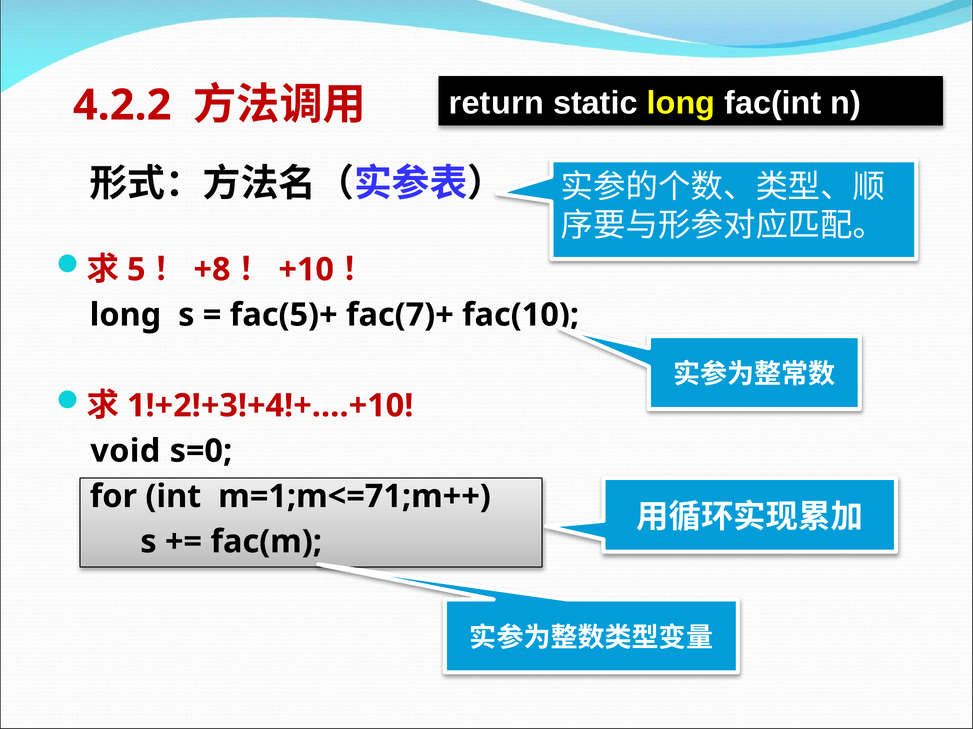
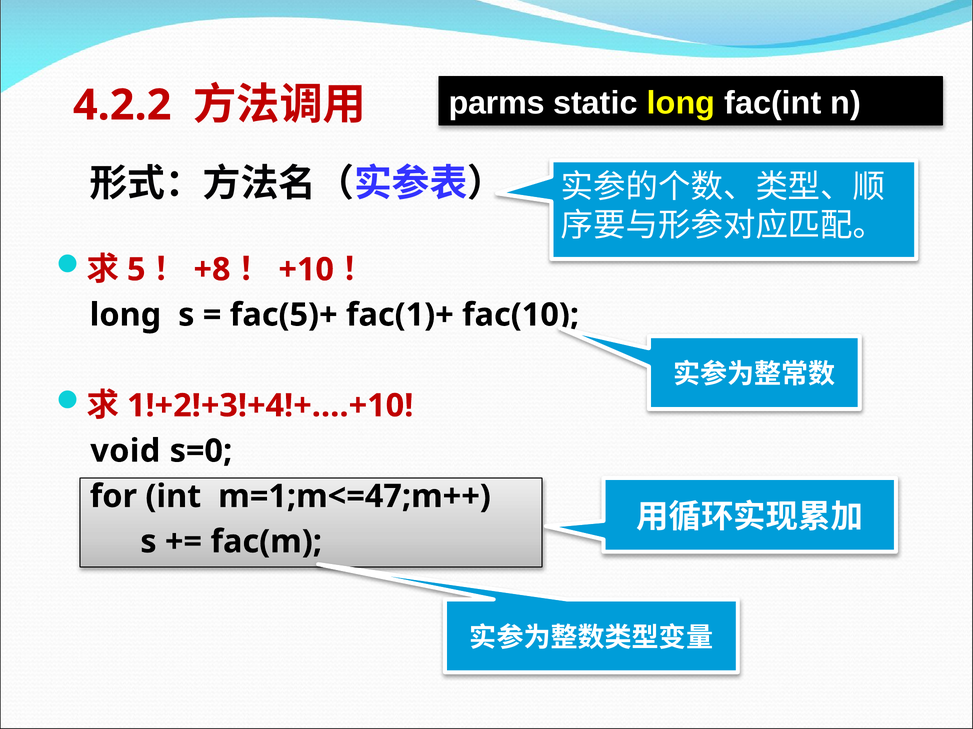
return: return -> parms (497, 103)
fac(7)+: fac(7)+ -> fac(1)+ (400, 315)
m=1;m<=71;m++: m=1;m<=71;m++ -> m=1;m<=47;m++ (354, 497)
